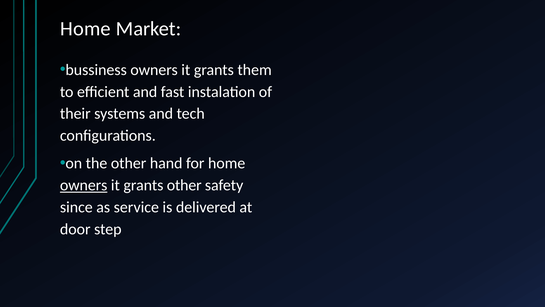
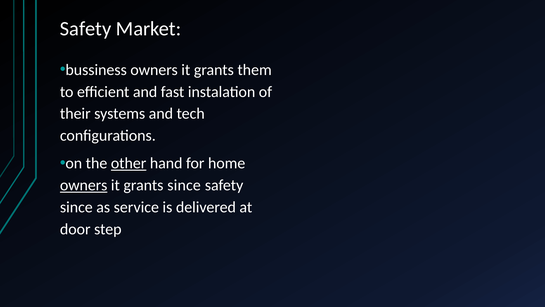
Home: Home -> Safety (86, 29)
other underline: none -> present (129, 163)
grants other: other -> since (184, 185)
